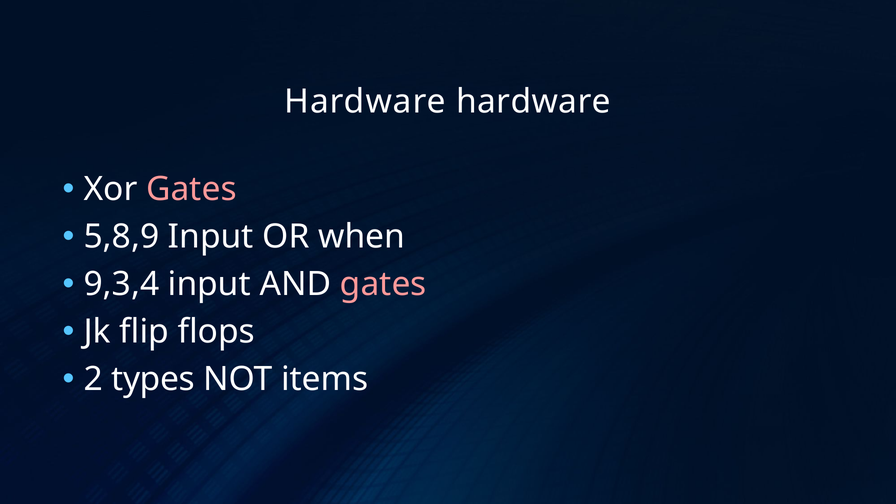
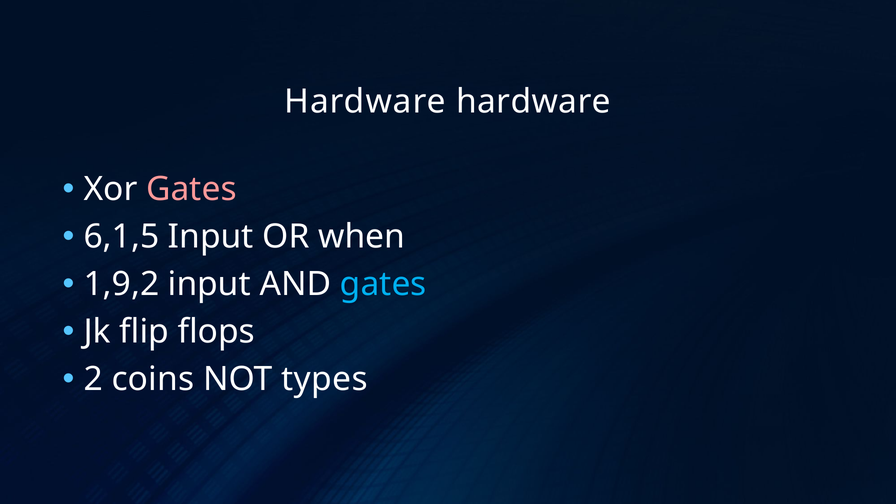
5,8,9: 5,8,9 -> 6,1,5 (121, 237)
9,3,4: 9,3,4 -> 1,9,2 (121, 284)
gates colour: pink -> light blue (383, 284)
types: types -> coins (153, 379)
items: items -> types (325, 379)
